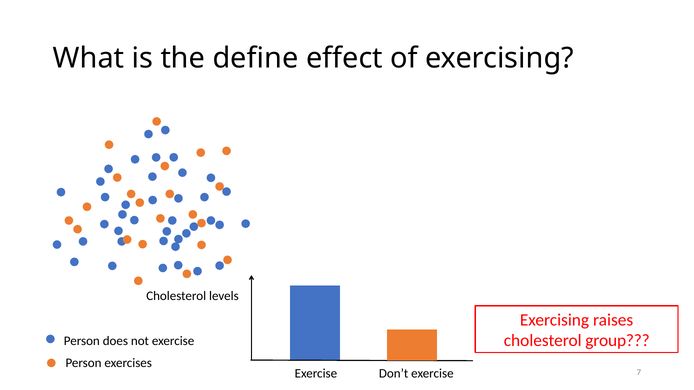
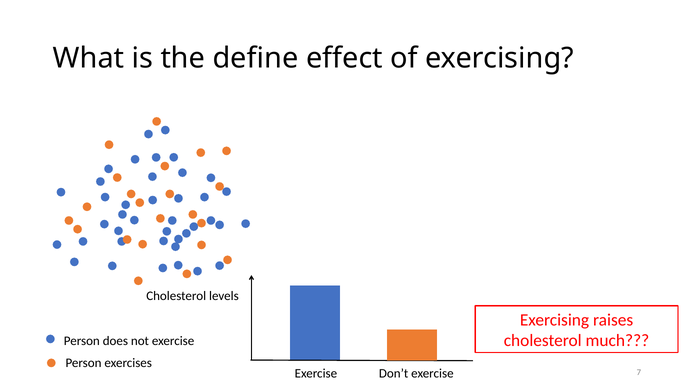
group: group -> much (617, 341)
